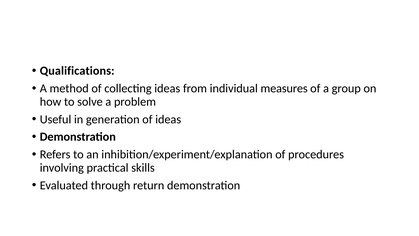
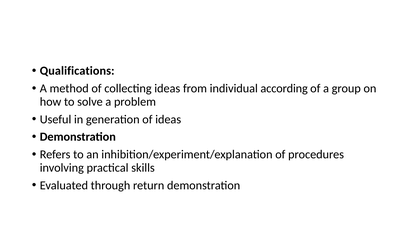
measures: measures -> according (284, 88)
